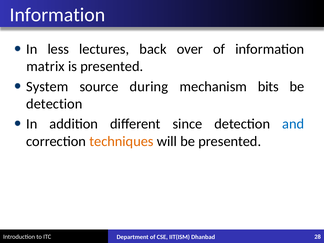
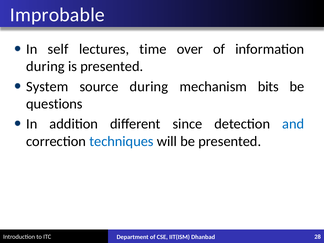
Information: Information -> Improbable (57, 15)
less: less -> self (58, 49)
back: back -> time (153, 49)
matrix: matrix -> during (45, 66)
detection: detection -> questions (54, 104)
techniques colour: orange -> blue (121, 141)
